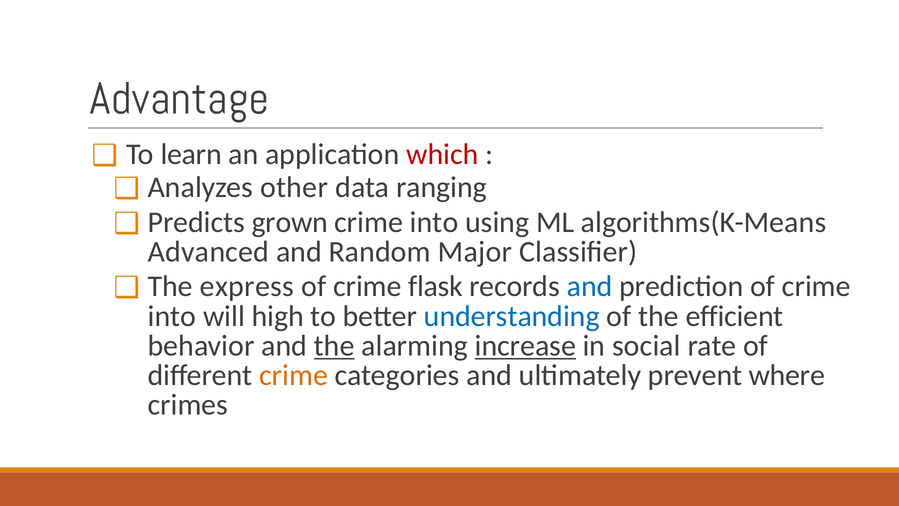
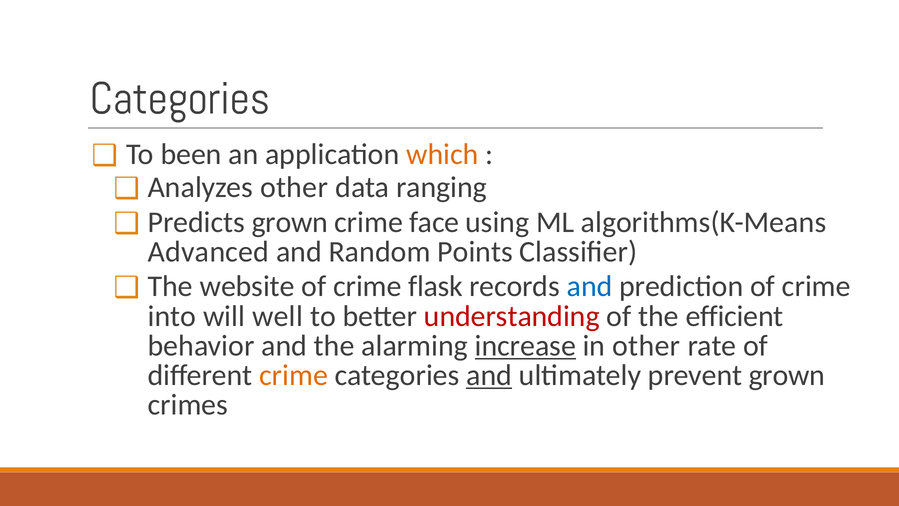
Advantage: Advantage -> Categories (180, 99)
learn: learn -> been (191, 154)
which colour: red -> orange (442, 154)
into: into -> face (434, 222)
Major: Major -> Points (475, 252)
express: express -> website (247, 286)
high: high -> well (278, 316)
understanding colour: blue -> red (512, 316)
the underline: present -> none (334, 346)
in social: social -> other (646, 346)
and underline: none -> present (489, 375)
prevent where: where -> grown (787, 375)
